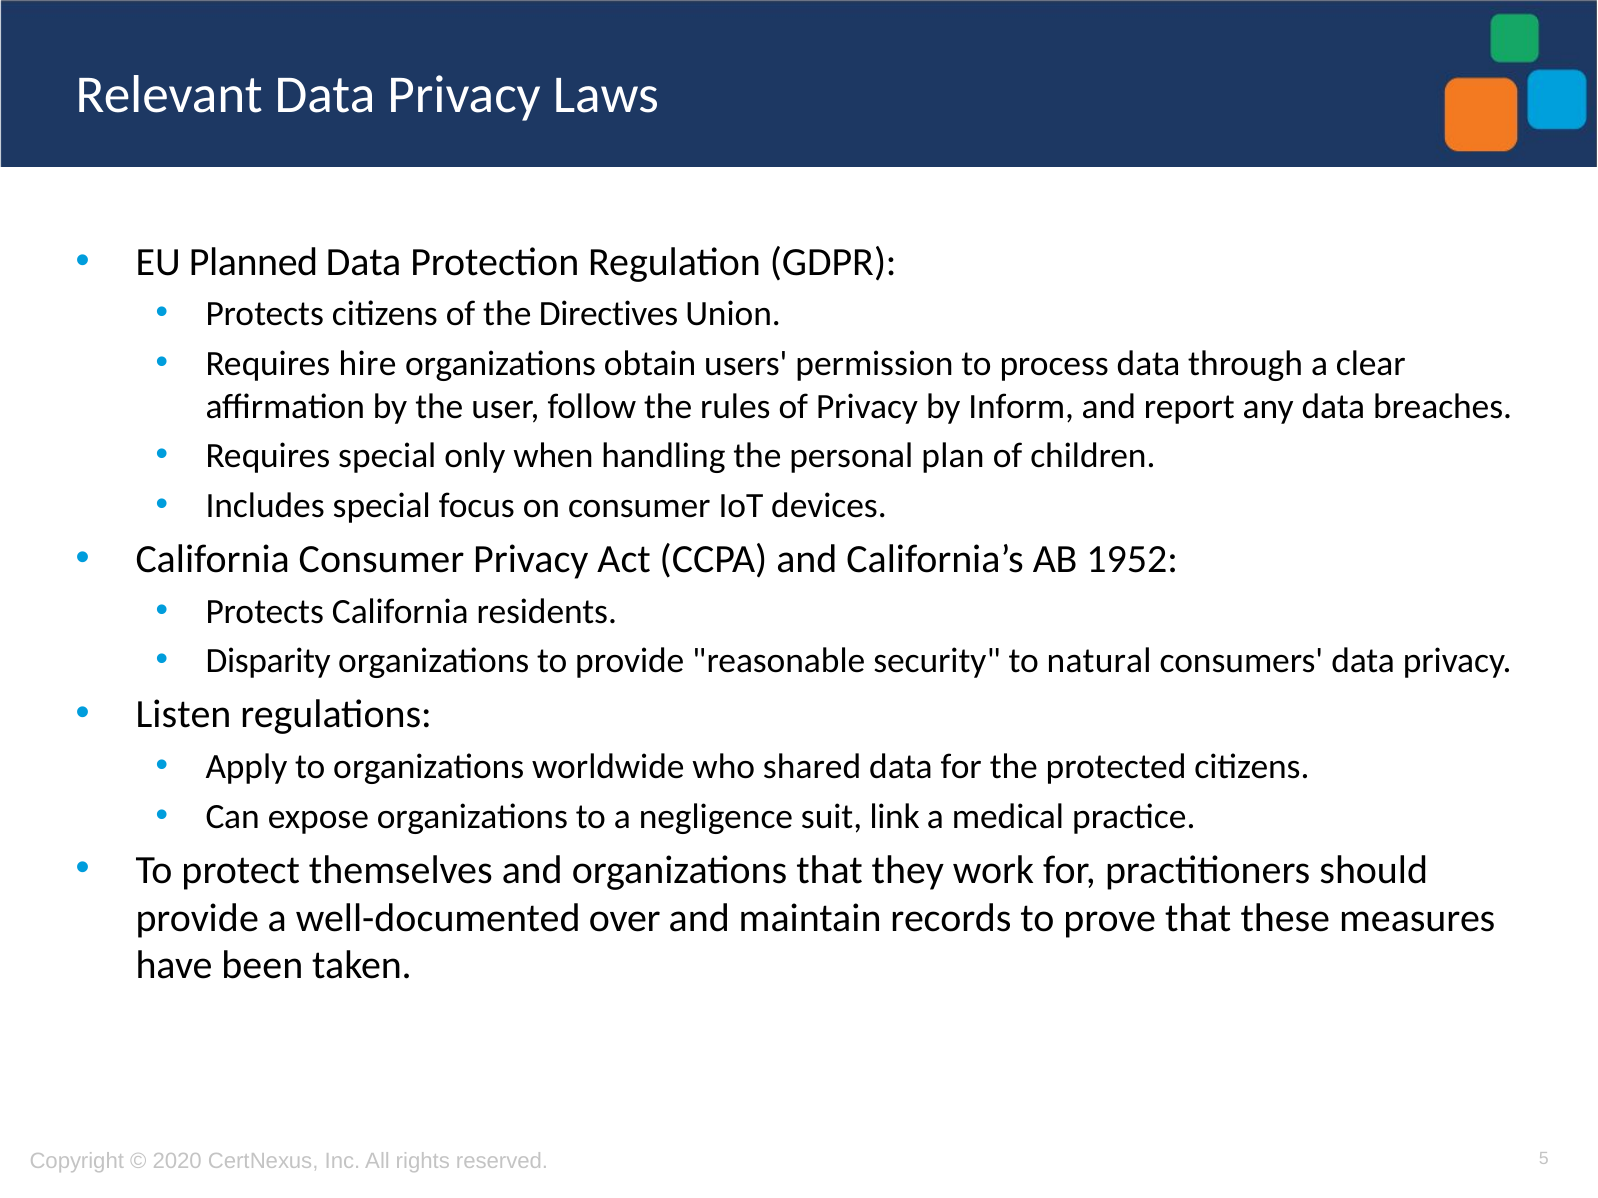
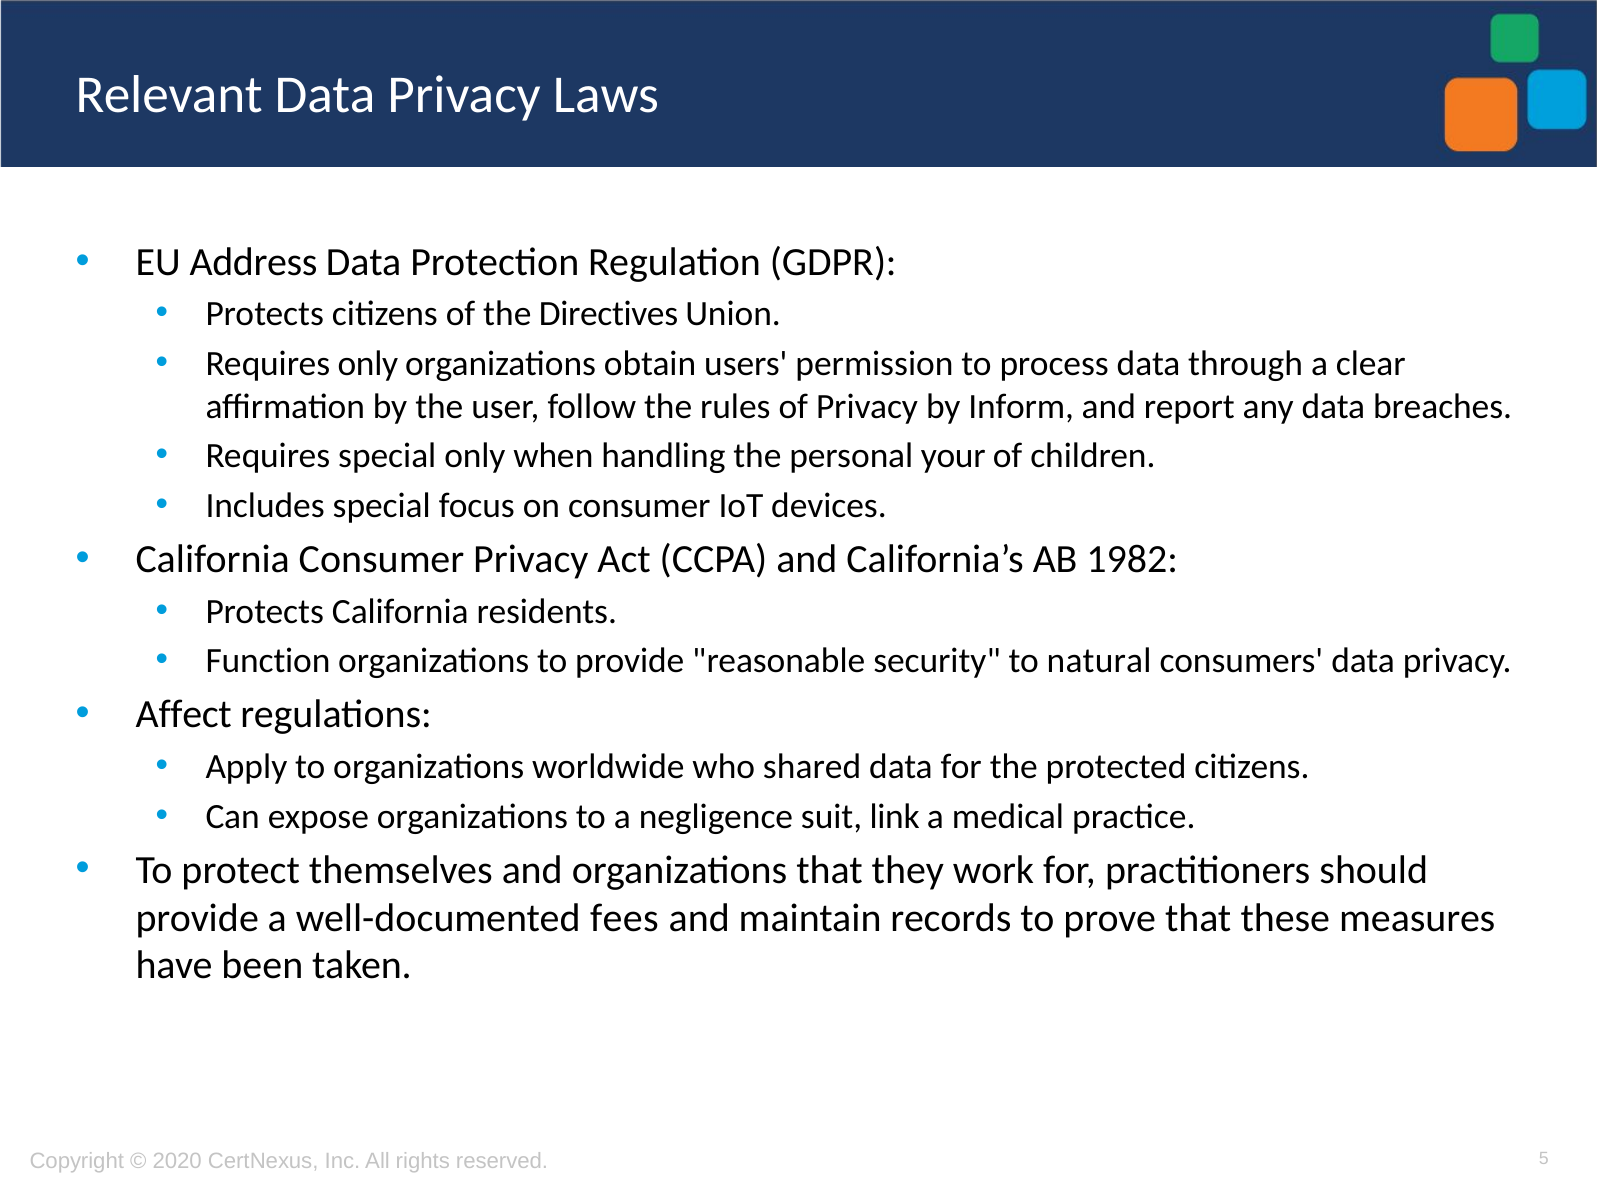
Planned: Planned -> Address (254, 262)
Requires hire: hire -> only (368, 364)
plan: plan -> your (953, 456)
1952: 1952 -> 1982 (1132, 560)
Disparity: Disparity -> Function (268, 661)
Listen: Listen -> Affect (184, 715)
over: over -> fees (624, 918)
